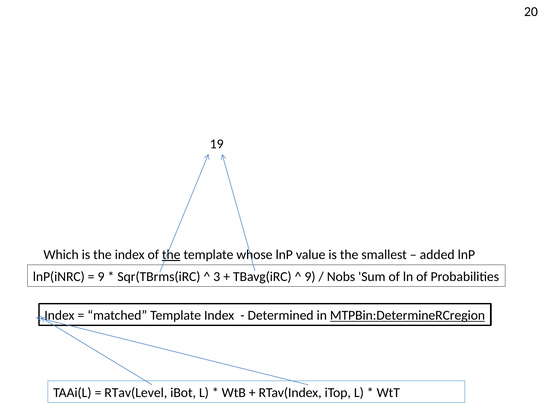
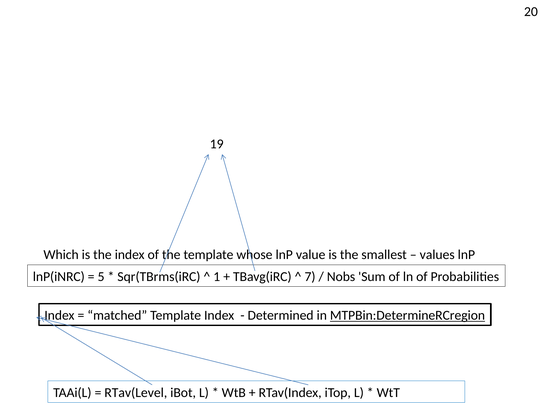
the underline: present -> none (171, 255)
added: added -> values (437, 255)
9: 9 -> 5 (101, 277)
3: 3 -> 1 (217, 277)
9: 9 -> 7 (310, 277)
